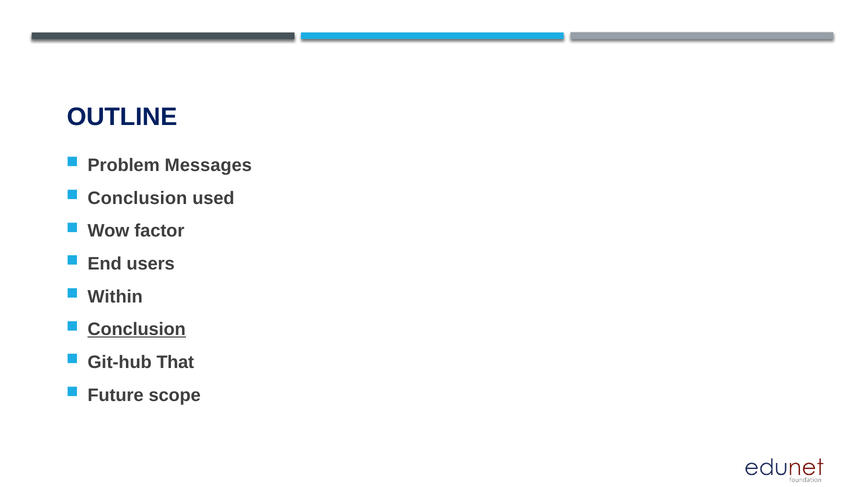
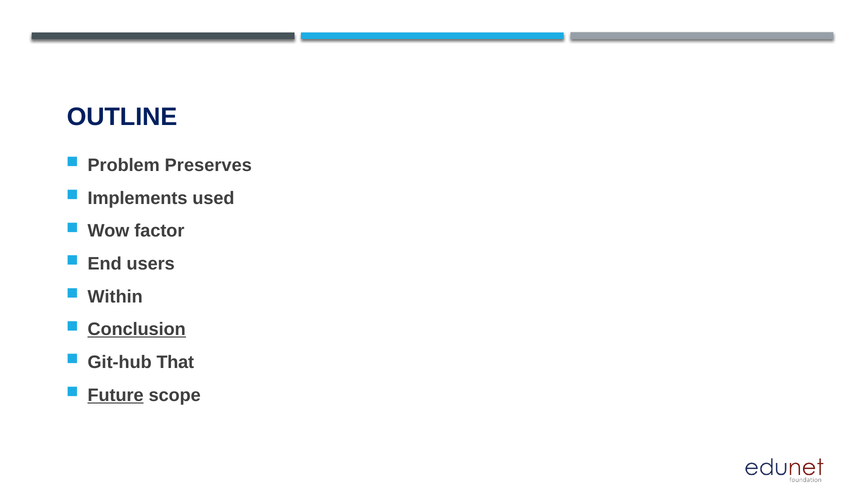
Messages: Messages -> Preserves (208, 165)
Conclusion: Conclusion -> Implements (138, 198)
Future underline: none -> present (116, 395)
